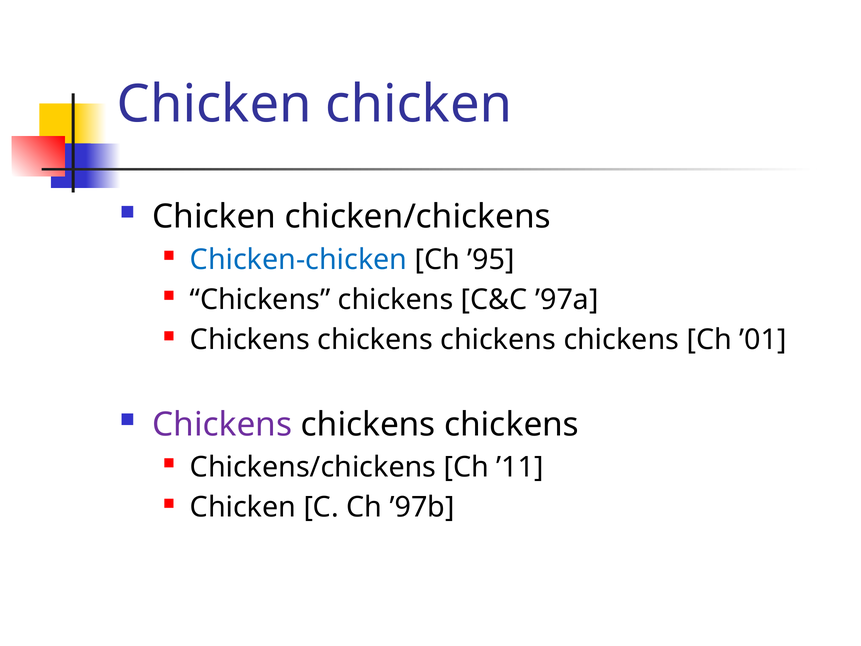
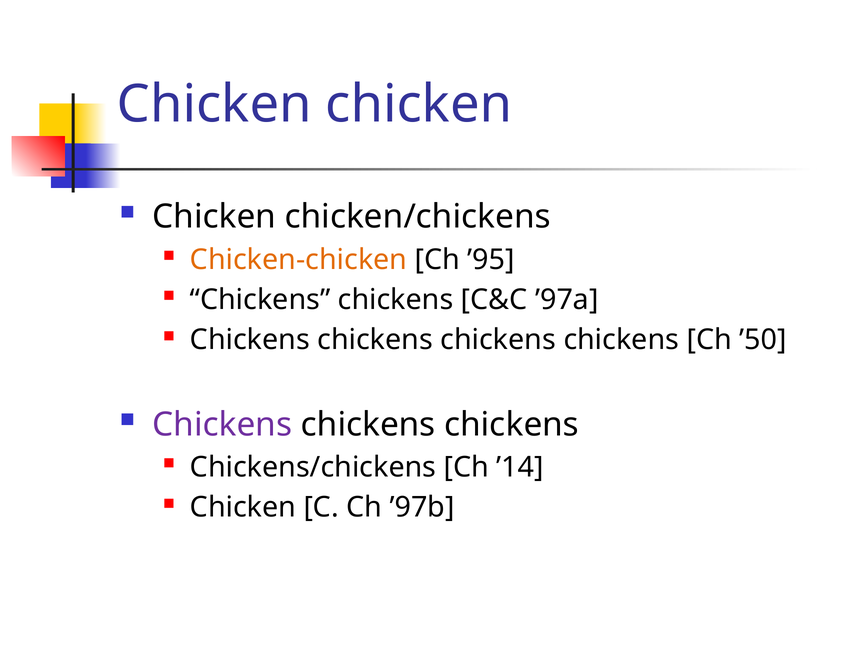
Chicken-chicken colour: blue -> orange (299, 259)
’01: ’01 -> ’50 (763, 340)
’11: ’11 -> ’14 (520, 467)
